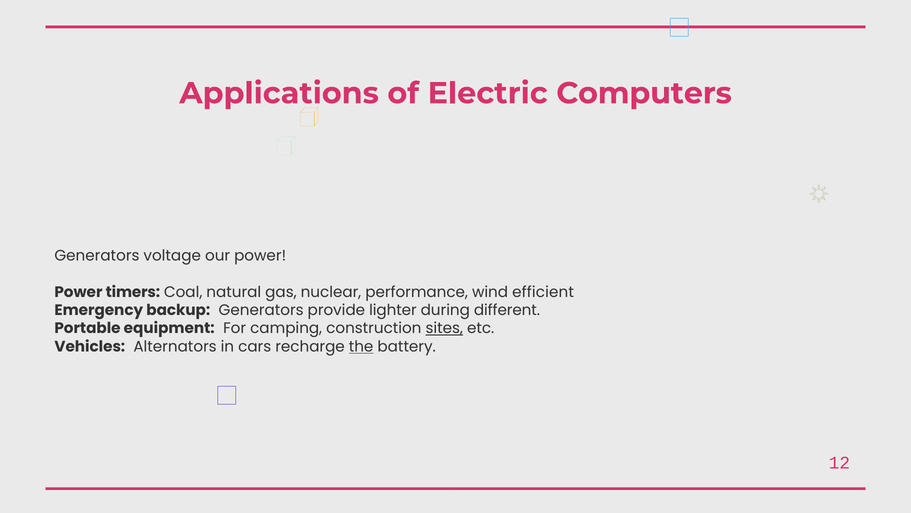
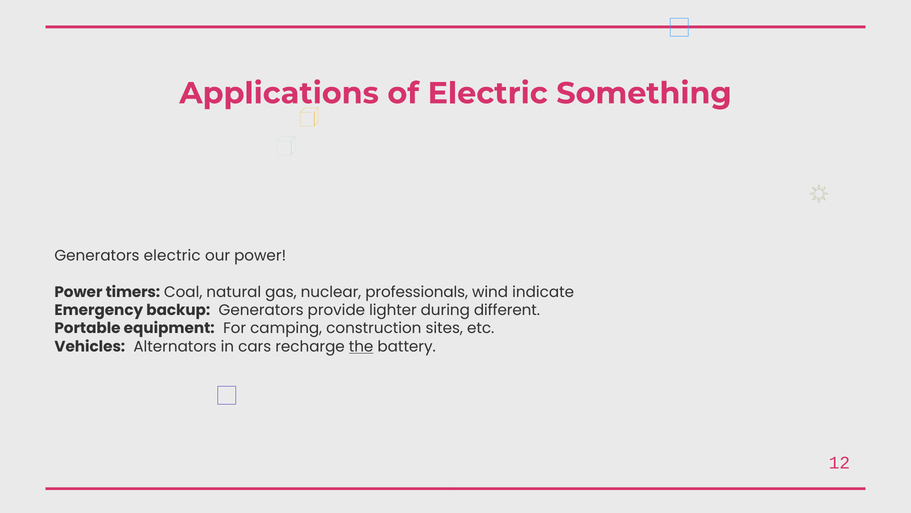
Computers: Computers -> Something (644, 93)
Generators voltage: voltage -> electric (172, 255)
performance: performance -> professionals (417, 292)
efficient: efficient -> indicate (543, 292)
sites underline: present -> none (444, 328)
